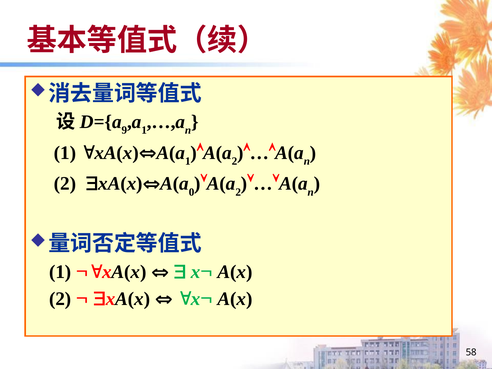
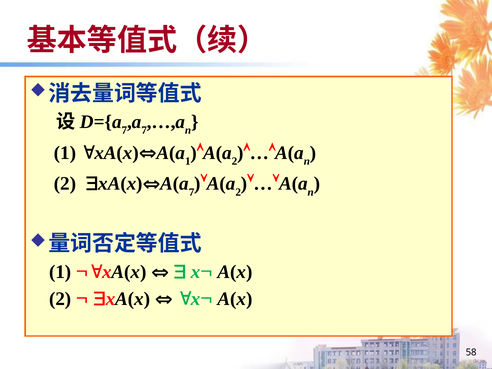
9: 9 -> 7 (124, 130)
1: 1 -> 7 (144, 130)
0: 0 -> 7 (192, 192)
